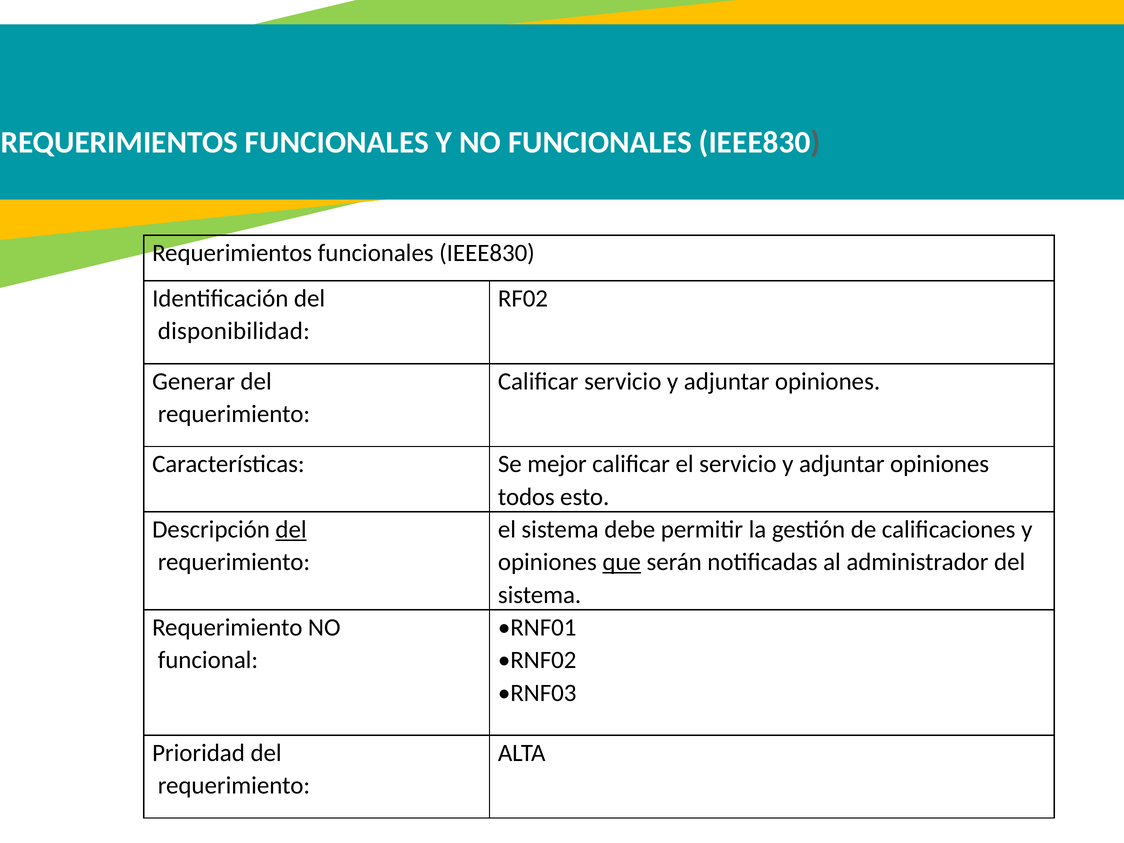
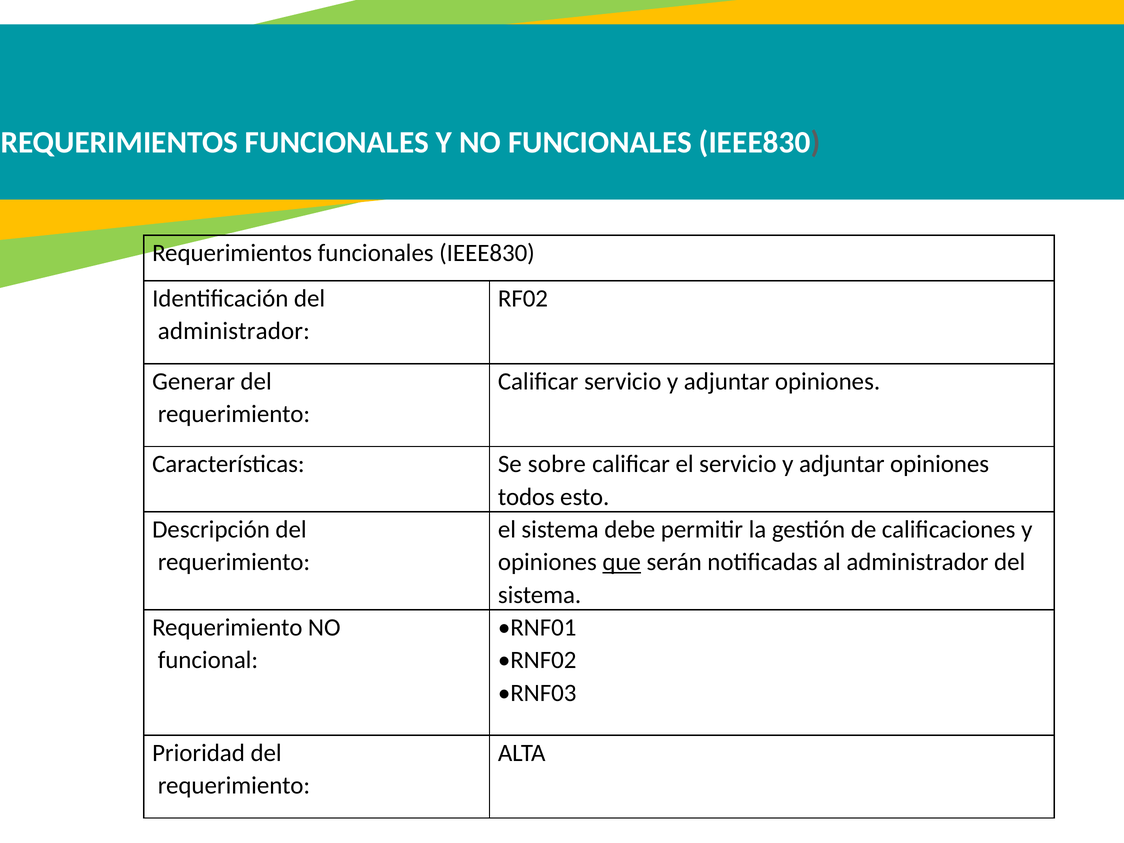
disponibilidad: disponibilidad -> administrador (234, 331)
mejor: mejor -> sobre (557, 464)
del underline: present -> none (291, 530)
